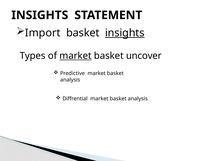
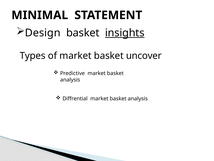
INSIGHTS: INSIGHTS -> MINIMAL (40, 15)
Import: Import -> Design (43, 33)
market underline: present -> none (76, 56)
